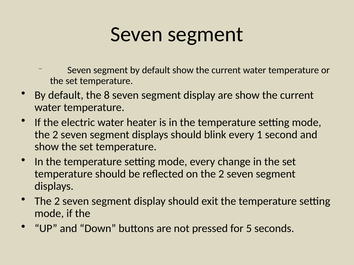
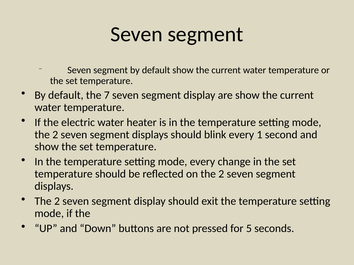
8: 8 -> 7 (107, 95)
